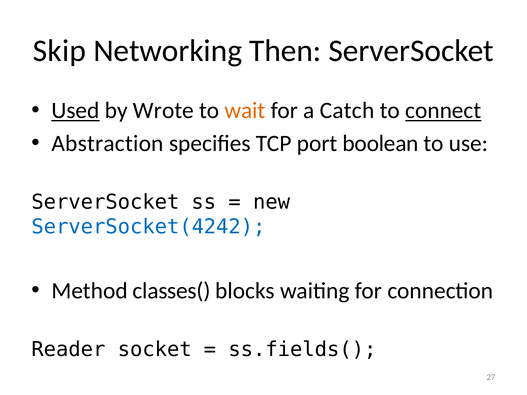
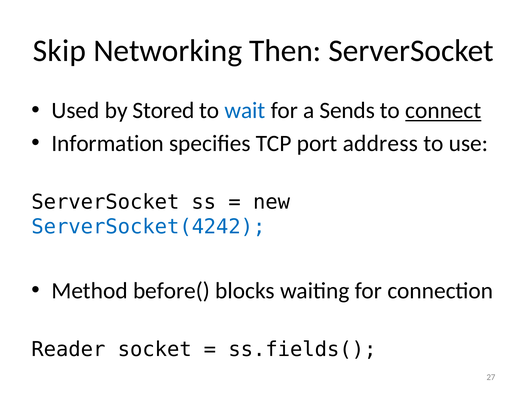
Used underline: present -> none (75, 111)
Wrote: Wrote -> Stored (164, 111)
wait colour: orange -> blue (245, 111)
Catch: Catch -> Sends (347, 111)
Abstraction: Abstraction -> Information (108, 143)
boolean: boolean -> address (380, 143)
classes(: classes( -> before( (172, 291)
